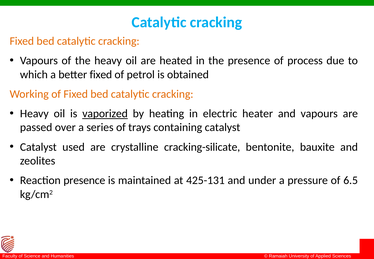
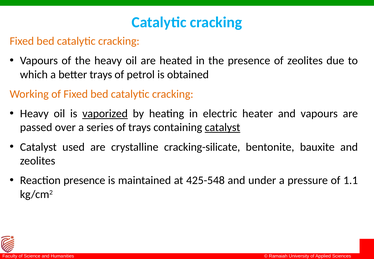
of process: process -> zeolites (305, 61)
better fixed: fixed -> trays (101, 74)
catalyst underline: none -> present (223, 127)
425-131: 425-131 -> 425-548 (205, 180)
6.5: 6.5 -> 1.1 (351, 180)
